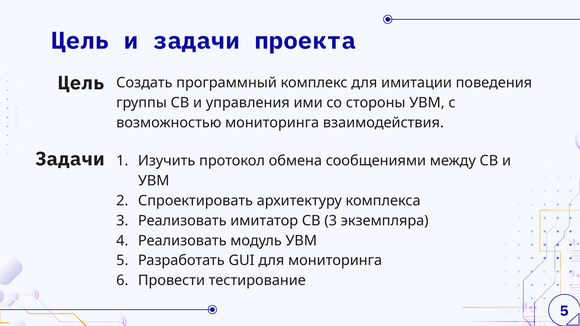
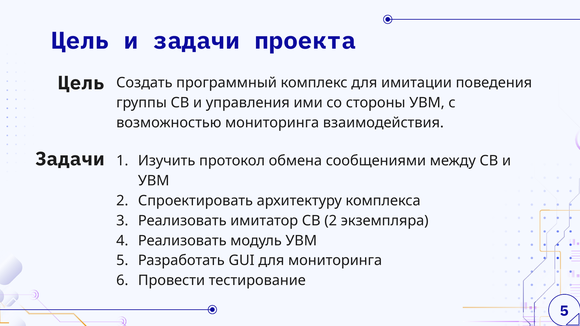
СВ 3: 3 -> 2 (331, 221)
